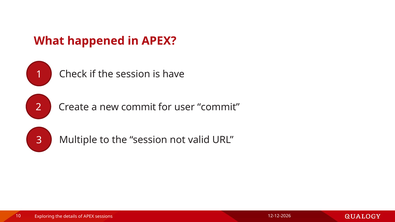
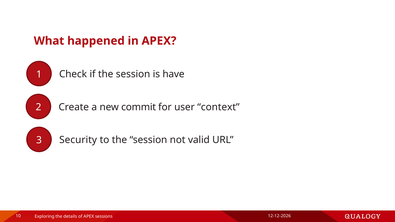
user commit: commit -> context (218, 107)
Multiple: Multiple -> Security (78, 140)
